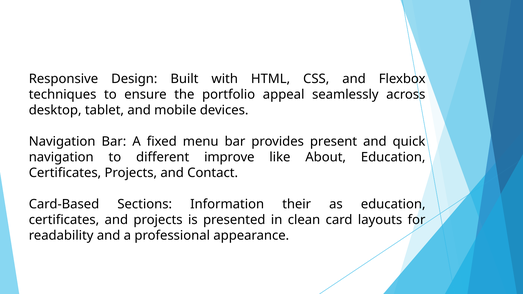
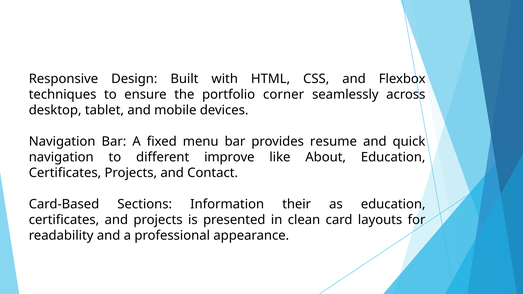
appeal: appeal -> corner (284, 94)
present: present -> resume (333, 142)
